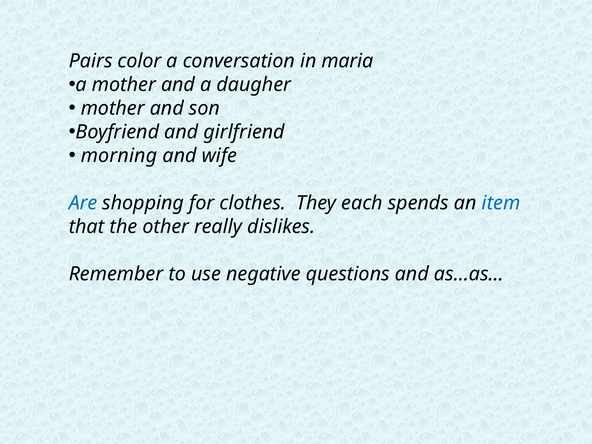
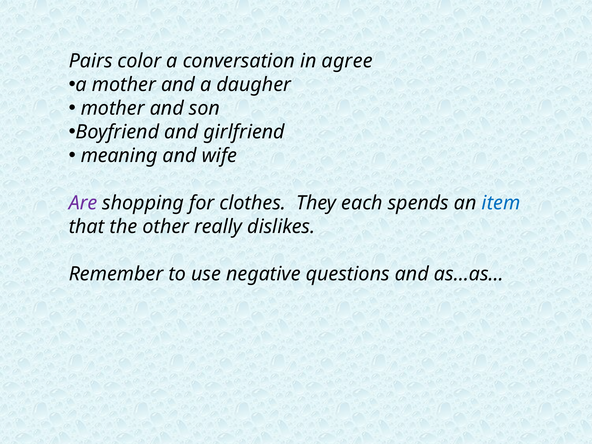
maria: maria -> agree (347, 61)
morning: morning -> meaning (119, 156)
Are colour: blue -> purple (83, 203)
